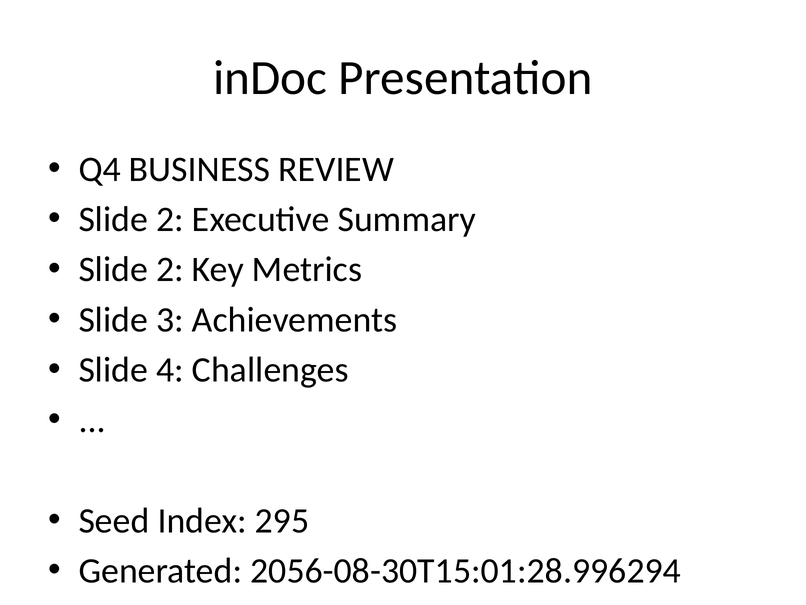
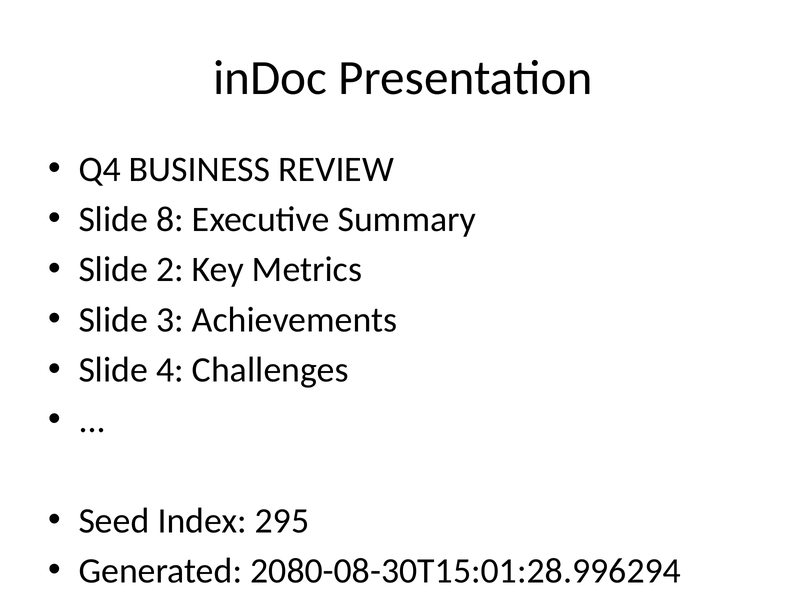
2: 2 -> 8 (170, 219)
2056-08-30T15:01:28.996294: 2056-08-30T15:01:28.996294 -> 2080-08-30T15:01:28.996294 (466, 570)
